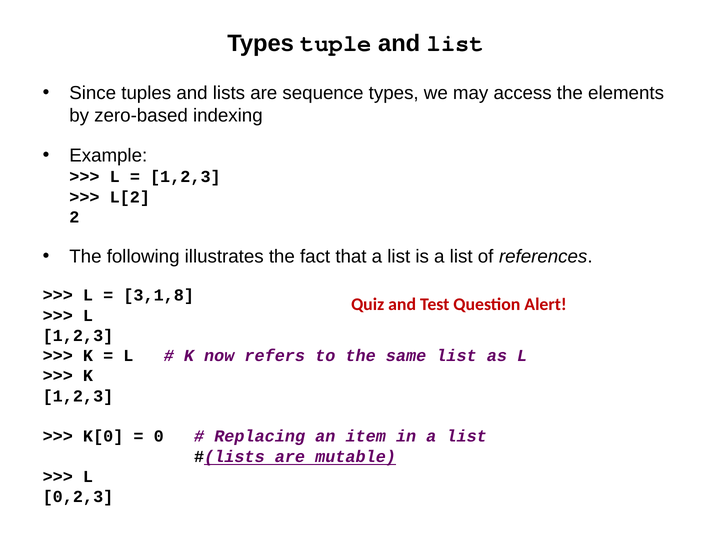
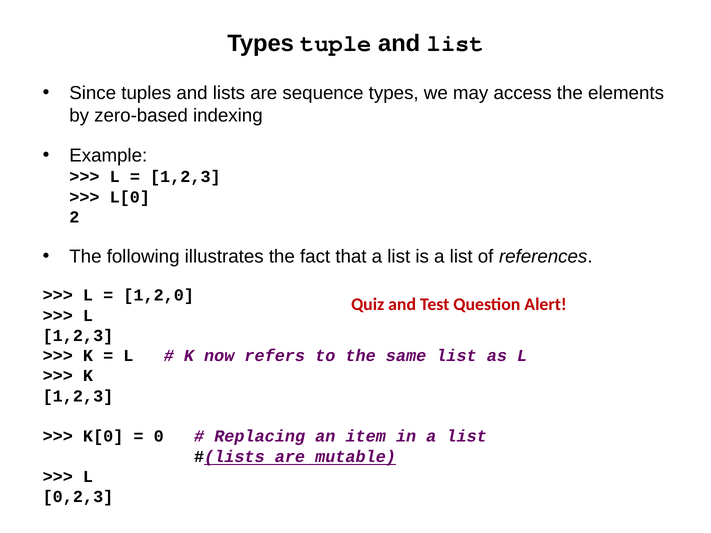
L[2: L[2 -> L[0 (130, 197)
3,1,8: 3,1,8 -> 1,2,0 (159, 295)
